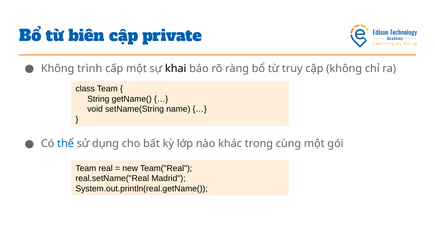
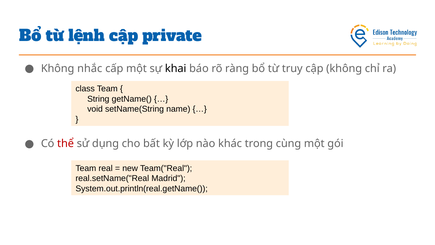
biên: biên -> lệnh (87, 36)
trình: trình -> nhắc (90, 68)
thể colour: blue -> red (66, 143)
